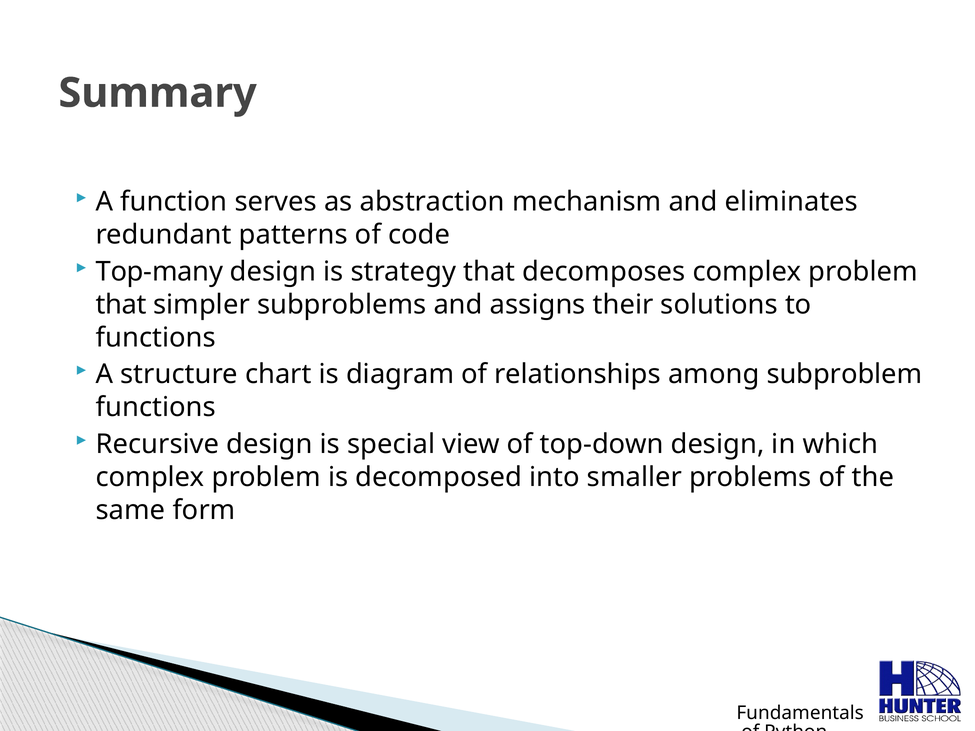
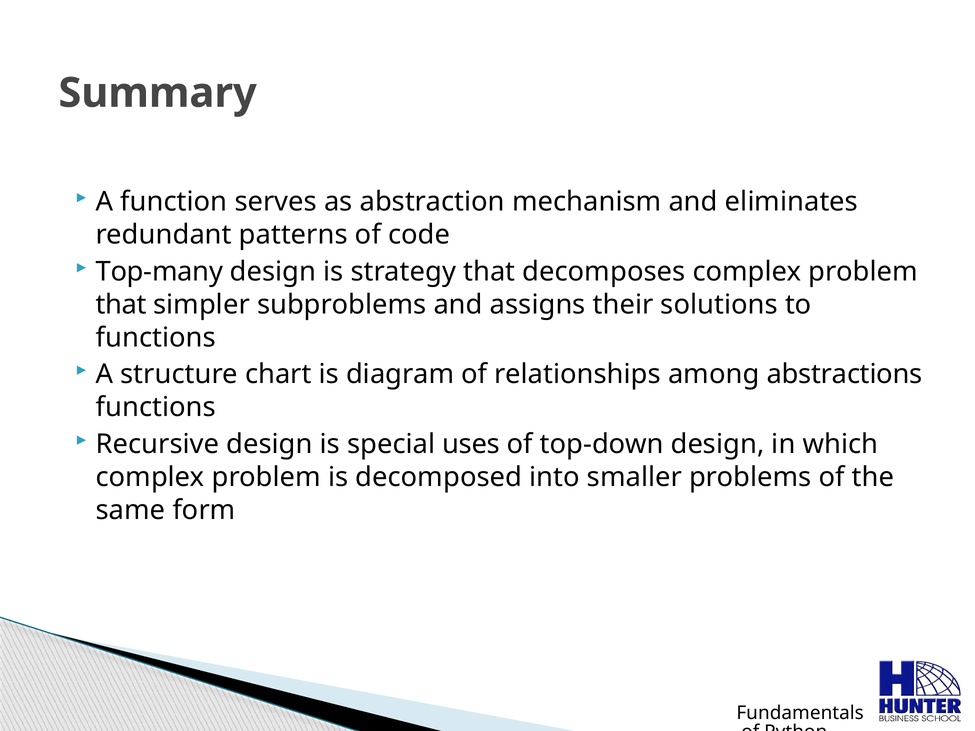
subproblem: subproblem -> abstractions (845, 375)
view: view -> uses (471, 444)
